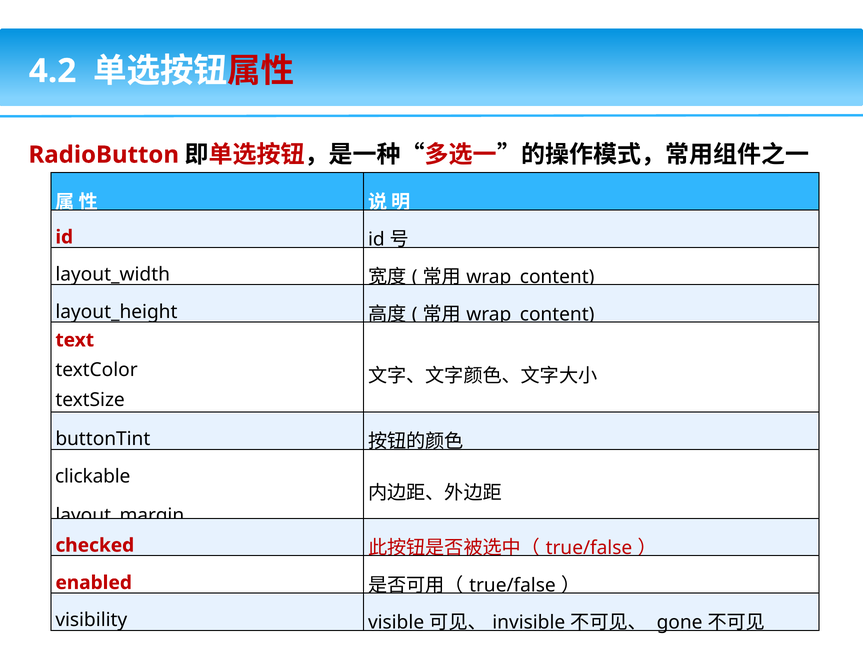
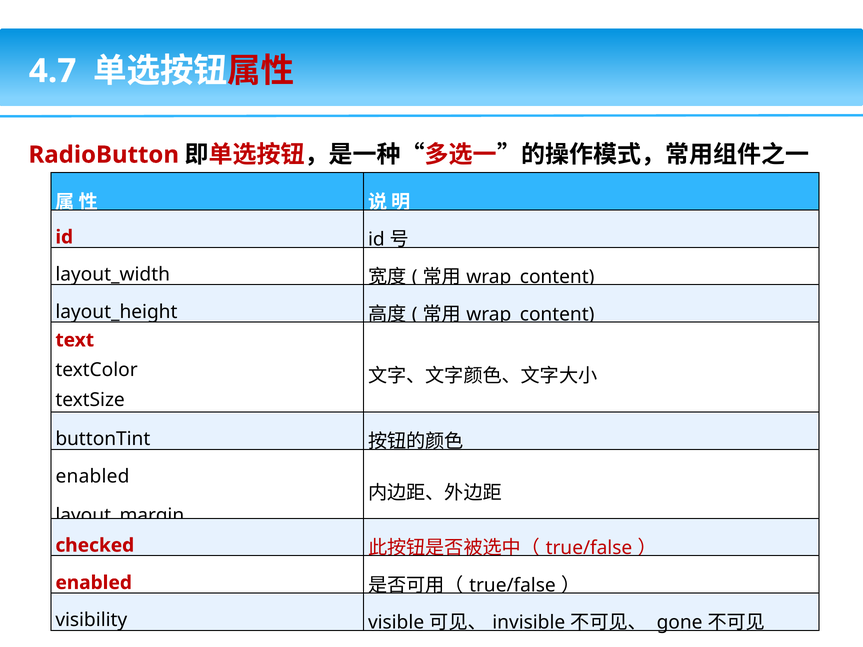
4.2: 4.2 -> 4.7 (53, 71)
clickable: clickable -> enabled (93, 477)
